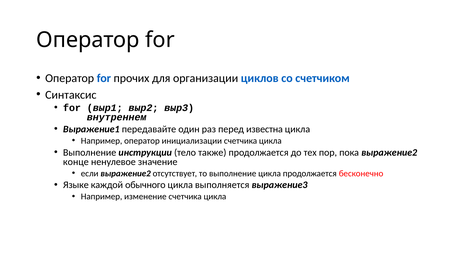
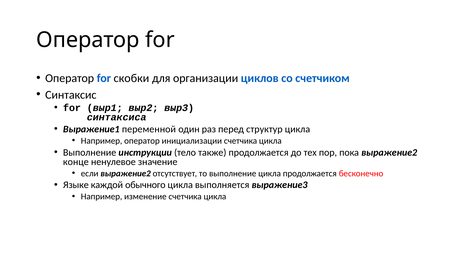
прочих: прочих -> скобки (131, 78)
внутреннем: внутреннем -> синтаксиса (117, 117)
передавайте: передавайте -> переменной (149, 129)
известна: известна -> структур (264, 129)
